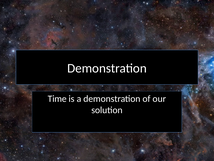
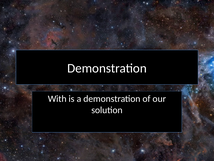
Time: Time -> With (57, 98)
